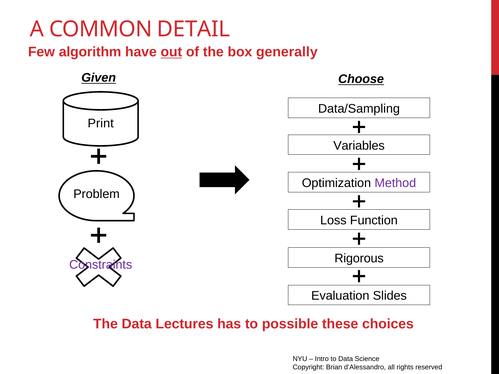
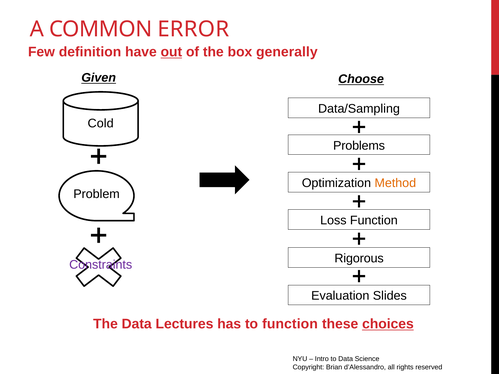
DETAIL: DETAIL -> ERROR (193, 29)
algorithm: algorithm -> definition (90, 52)
Print: Print -> Cold (101, 124)
Variables: Variables -> Problems (359, 146)
Method colour: purple -> orange (395, 183)
to possible: possible -> function (290, 324)
choices underline: none -> present (388, 324)
